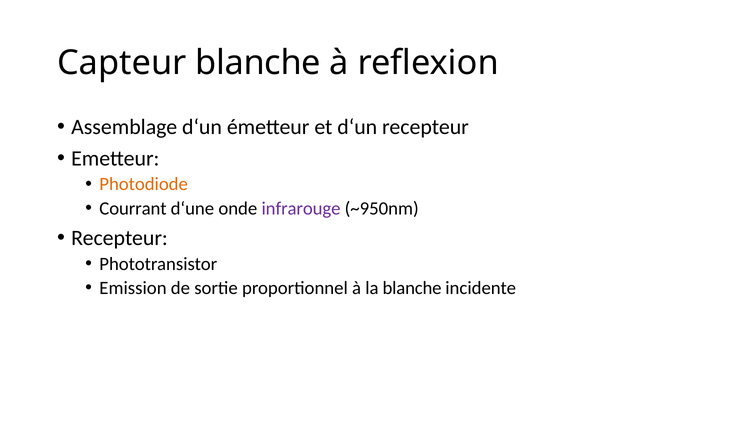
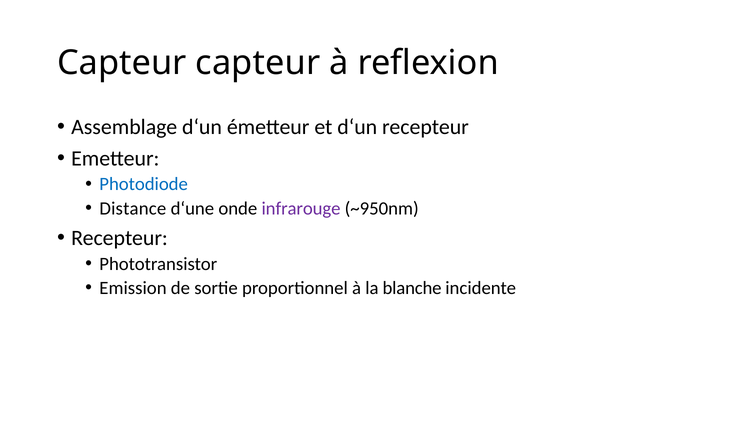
Capteur blanche: blanche -> capteur (258, 63)
Photodiode colour: orange -> blue (144, 184)
Courrant: Courrant -> Distance (133, 208)
